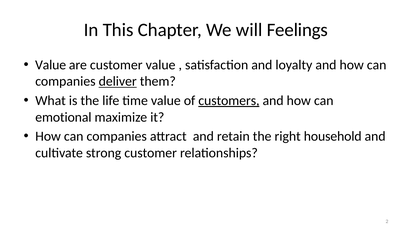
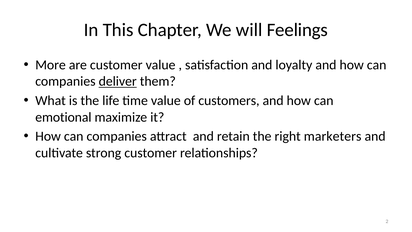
Value: Value -> More (51, 65)
customers underline: present -> none (229, 101)
household: household -> marketers (333, 136)
